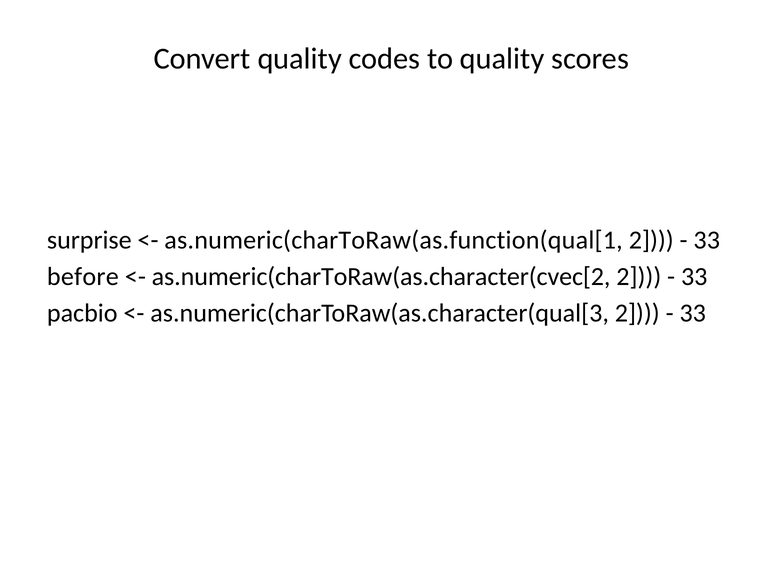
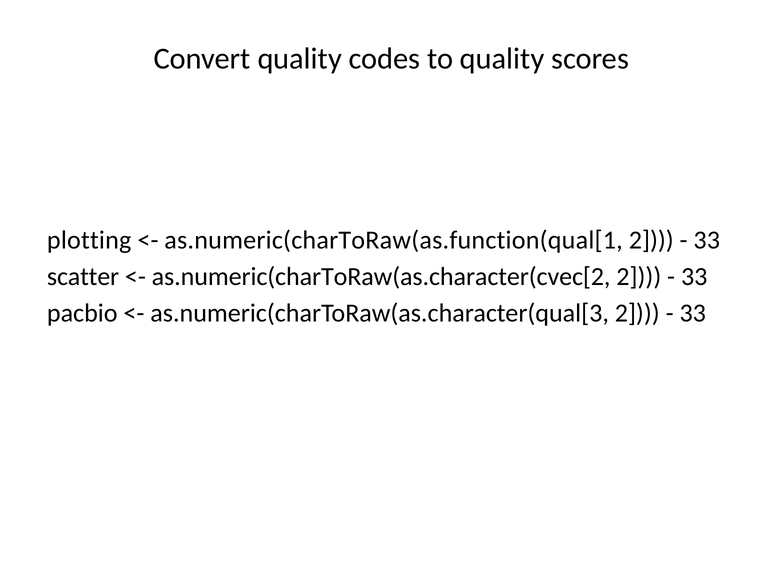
surprise: surprise -> plotting (89, 240)
before: before -> scatter (83, 277)
